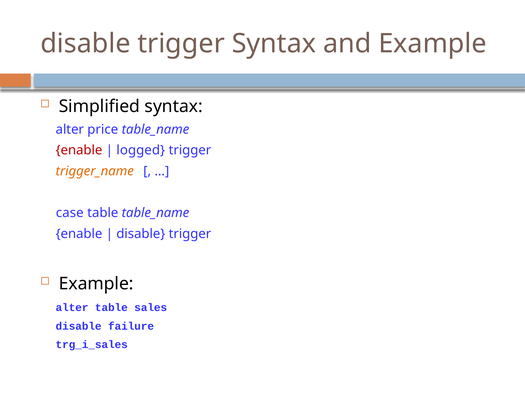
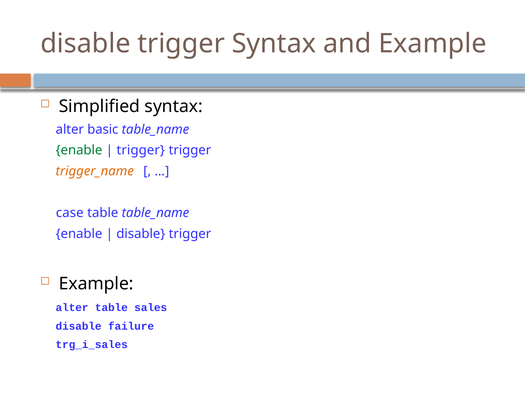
price: price -> basic (103, 129)
enable colour: red -> green (79, 150)
logged: logged -> trigger (141, 150)
